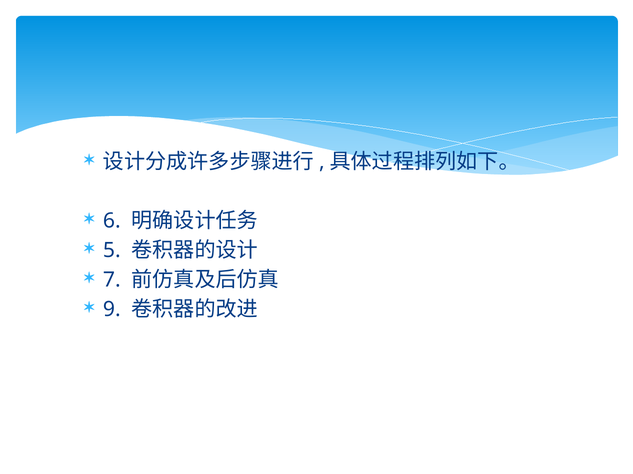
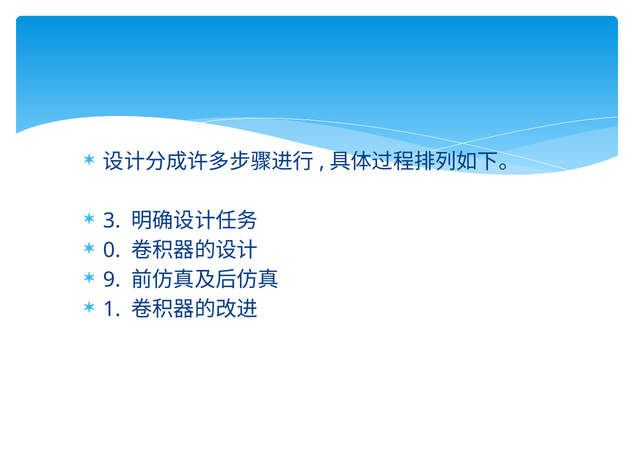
6: 6 -> 3 (112, 221)
5: 5 -> 0 (112, 251)
7: 7 -> 9 (112, 280)
9: 9 -> 1 (112, 310)
